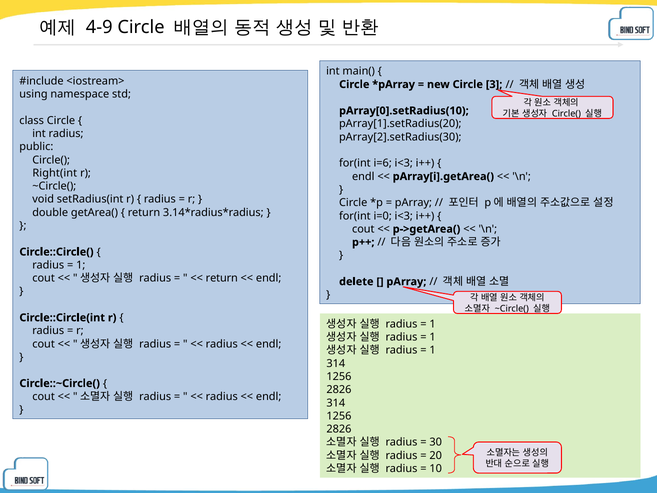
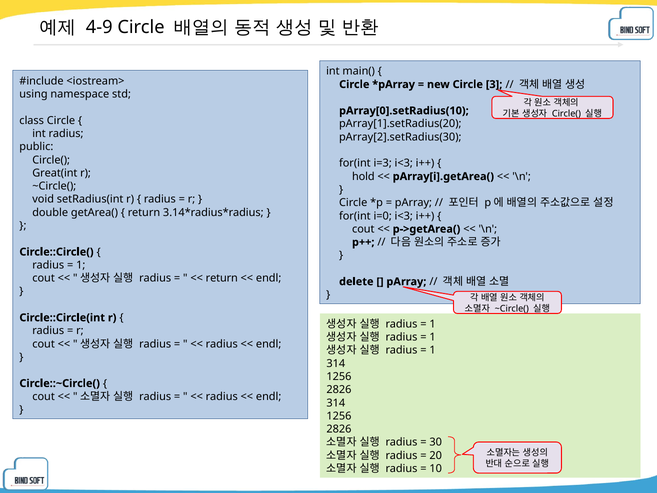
i=6: i=6 -> i=3 (383, 163)
Right(int: Right(int -> Great(int (55, 173)
endl: endl -> hold (363, 176)
